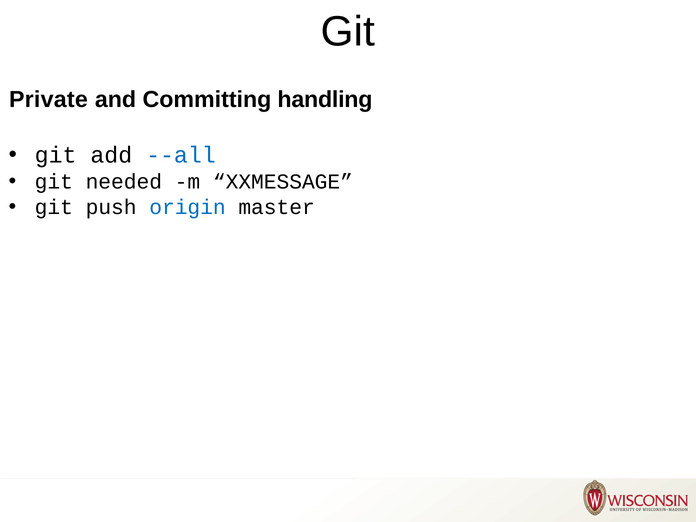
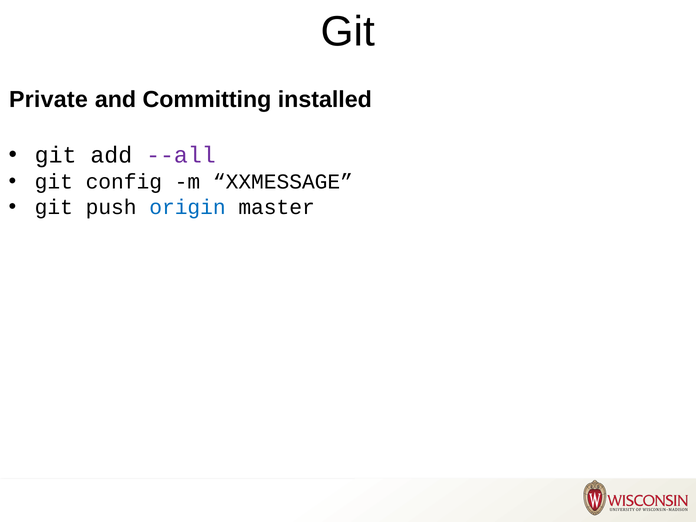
handling: handling -> installed (325, 99)
--all colour: blue -> purple (181, 155)
needed: needed -> config (124, 182)
